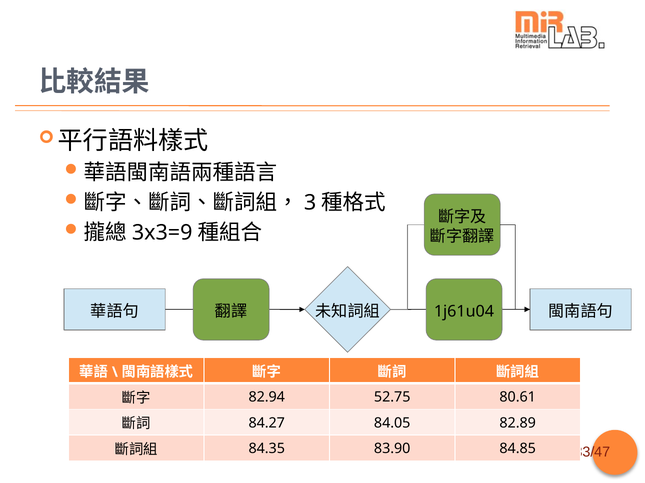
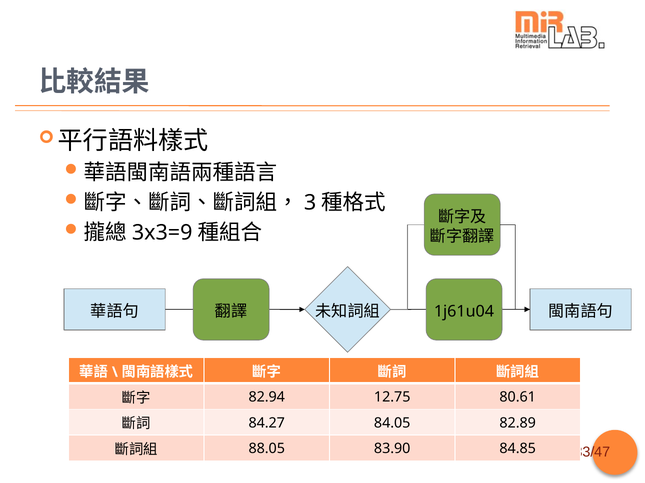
52.75: 52.75 -> 12.75 (392, 398)
84.35: 84.35 -> 88.05 (267, 449)
